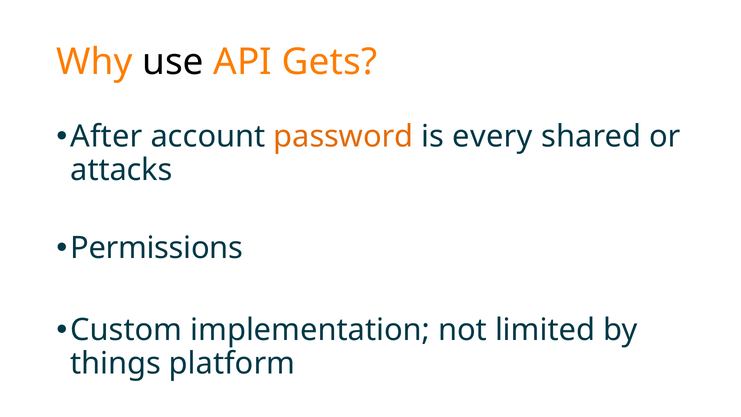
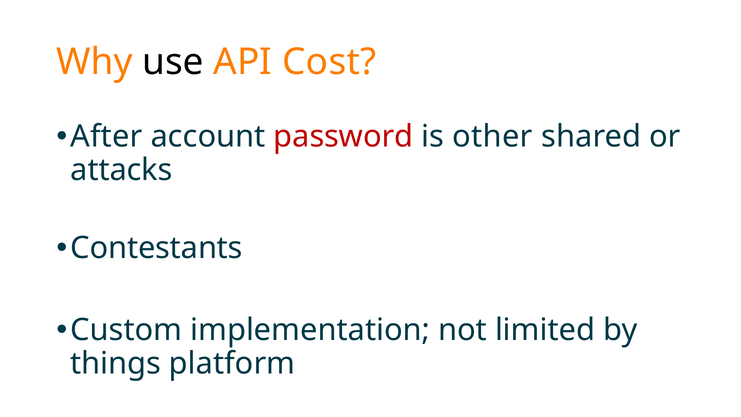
Gets: Gets -> Cost (329, 62)
password colour: orange -> red (343, 136)
every: every -> other (493, 136)
Permissions: Permissions -> Contestants (157, 248)
